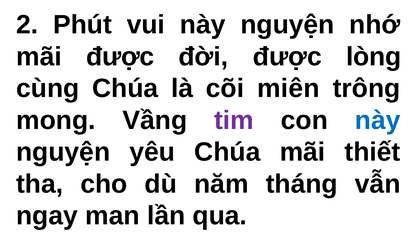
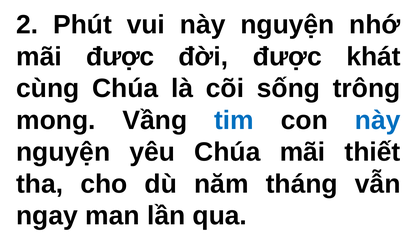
lòng: lòng -> khát (374, 57)
miên: miên -> sống (288, 88)
tim colour: purple -> blue (234, 120)
